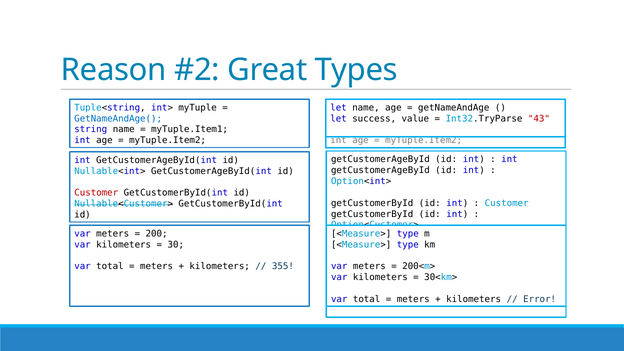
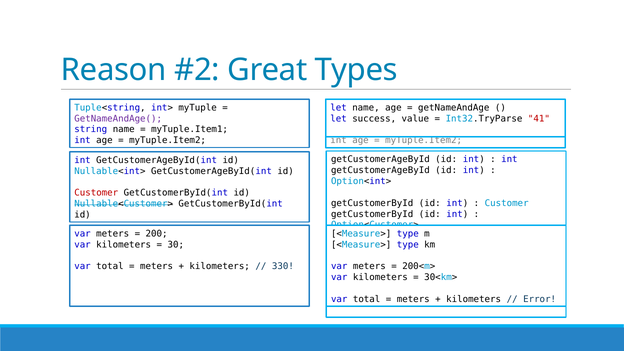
GetNameAndAge( colour: blue -> purple (118, 119)
43: 43 -> 41 (539, 119)
355: 355 -> 330 (283, 266)
